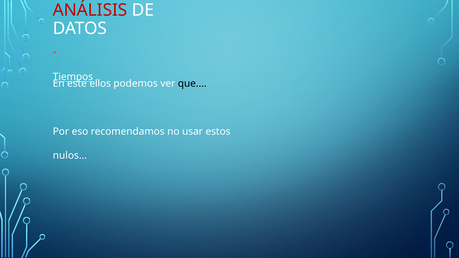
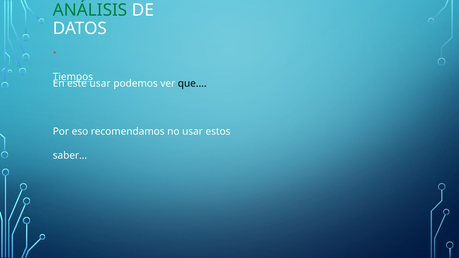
ANÁLISIS colour: red -> green (90, 10)
ellos: ellos -> usar (100, 83)
nulos: nulos -> saber (70, 156)
